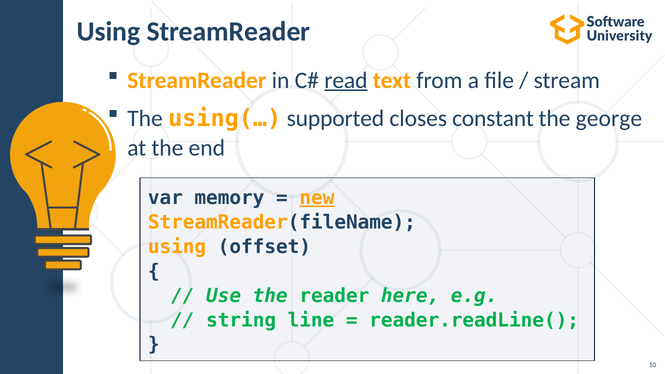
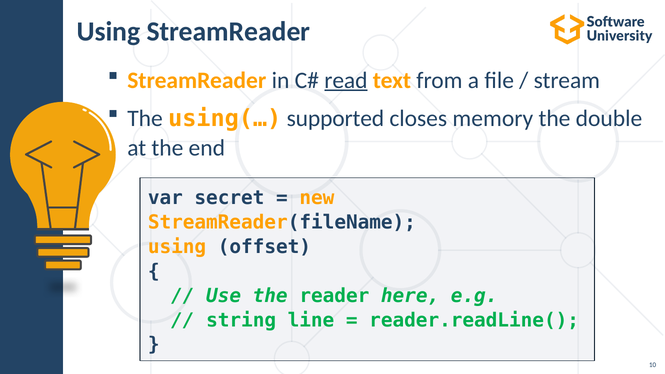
constant: constant -> memory (493, 118)
george: george -> double (609, 118)
memory: memory -> secret (229, 198)
new underline: present -> none (317, 198)
